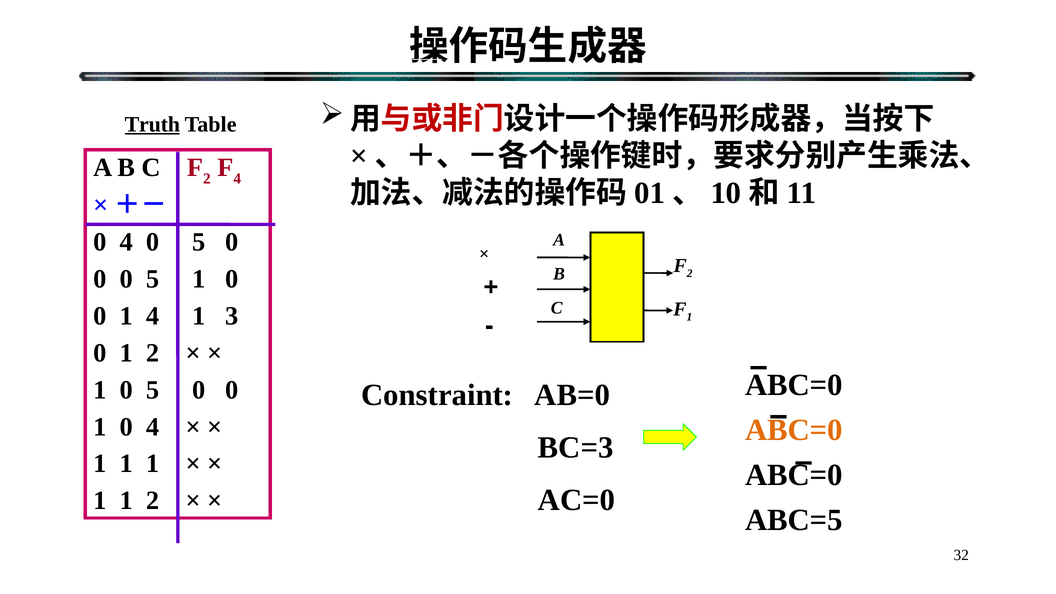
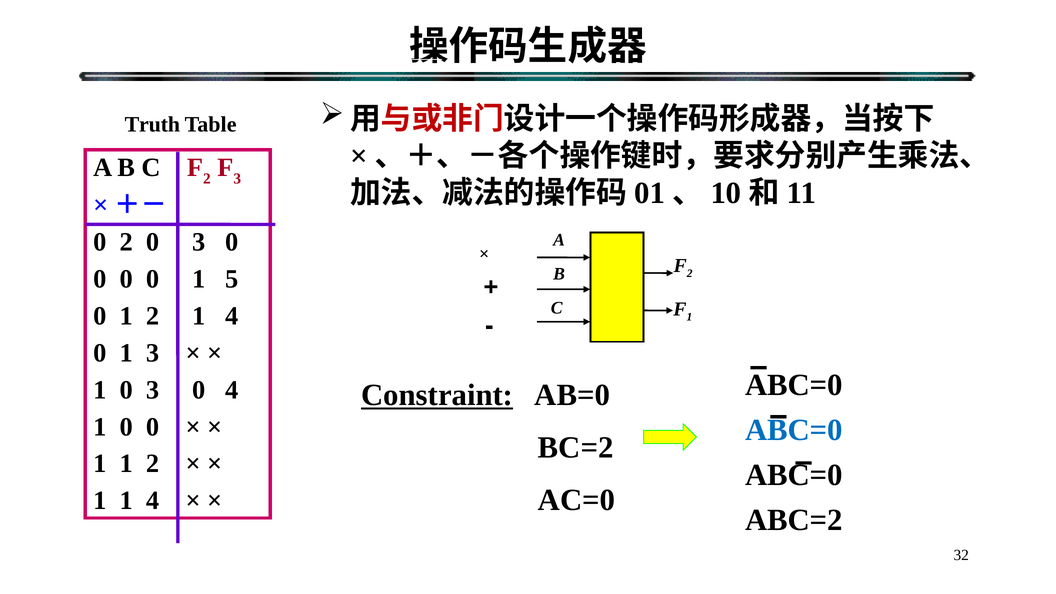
Truth underline: present -> none (152, 124)
4: 4 -> 3 (237, 179)
4: 4 -> 2 (126, 242)
5: 5 -> 3 (199, 242)
5: 5 -> 0 (153, 279)
0: 0 -> 5 (232, 279)
0 1 4: 4 -> 2 (153, 316)
3: 3 -> 4 (232, 316)
0 1 2: 2 -> 3 (153, 353)
1 0 5: 5 -> 3 (153, 390)
0: 0 -> 4 (232, 390)
Constraint underline: none -> present (437, 395)
1 0 4: 4 -> 0 (153, 427)
ABC=0 colour: orange -> blue (794, 430)
BC=3: BC=3 -> BC=2 (576, 448)
1 1 1: 1 -> 2 (153, 464)
1 1 2: 2 -> 4 (153, 501)
ABC=5: ABC=5 -> ABC=2 (794, 520)
